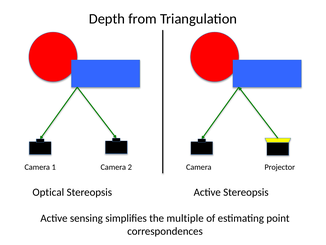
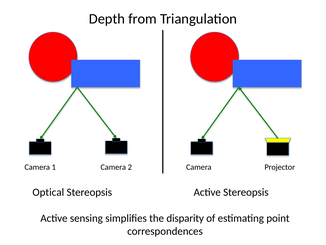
multiple: multiple -> disparity (185, 218)
